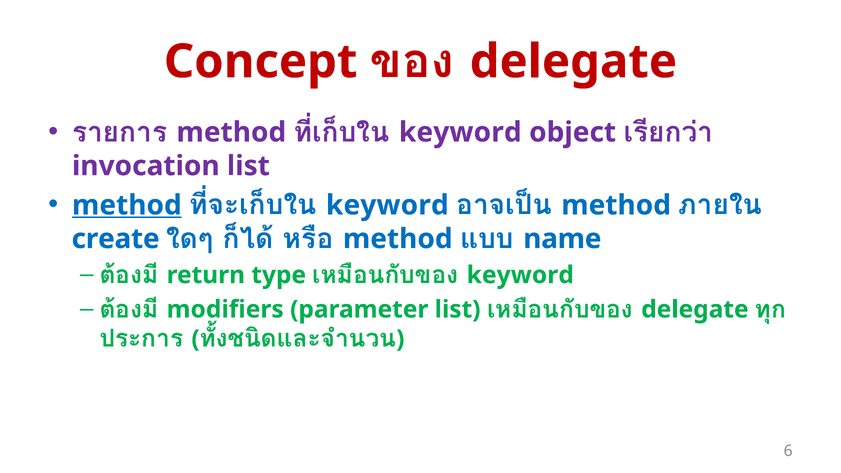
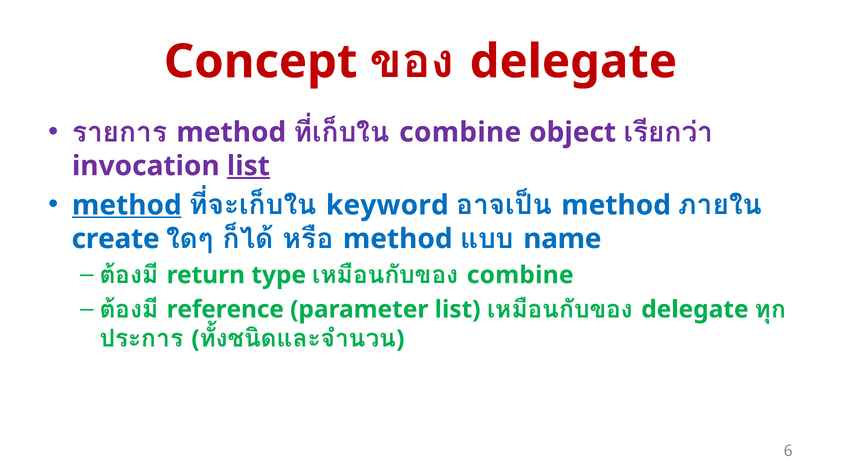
keyword: keyword -> combine (460, 132)
list underline: none -> present (248, 166)
keyword: keyword -> combine (520, 275)
modifiers: modifiers -> reference (225, 309)
